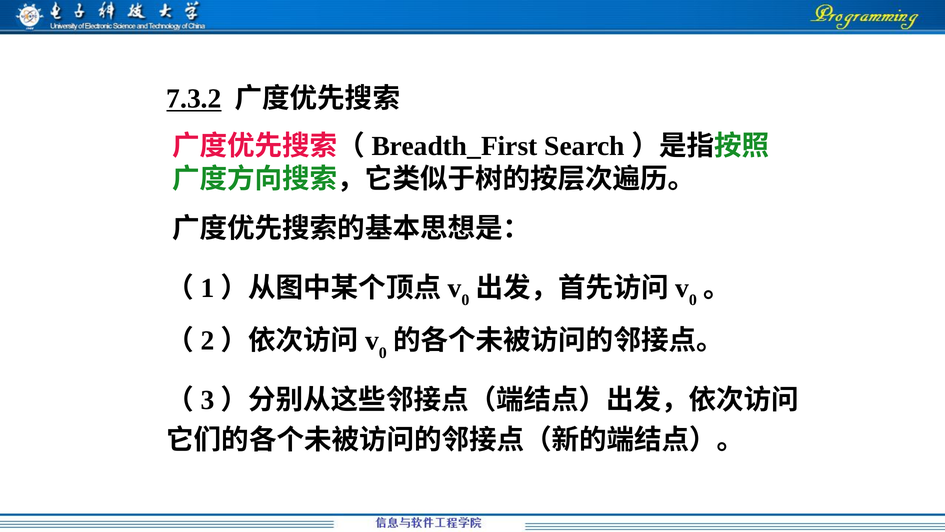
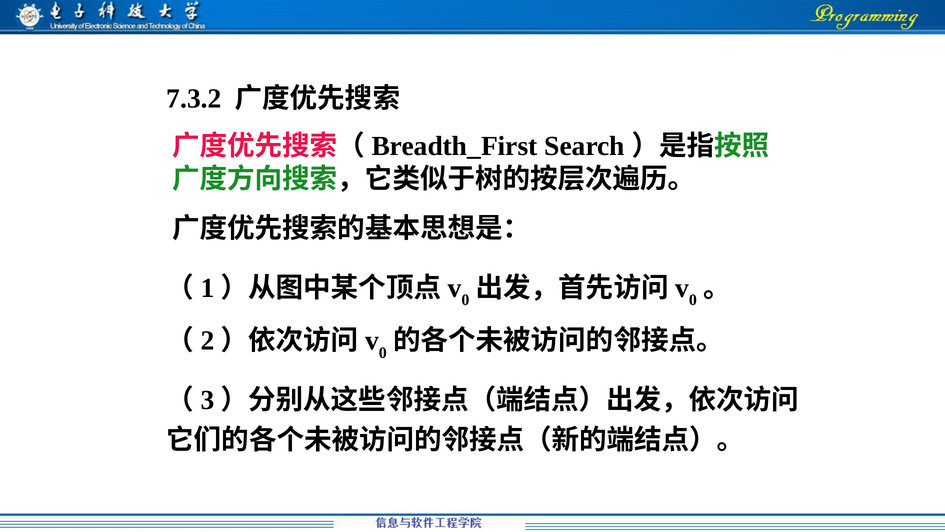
7.3.2 underline: present -> none (194, 99)
